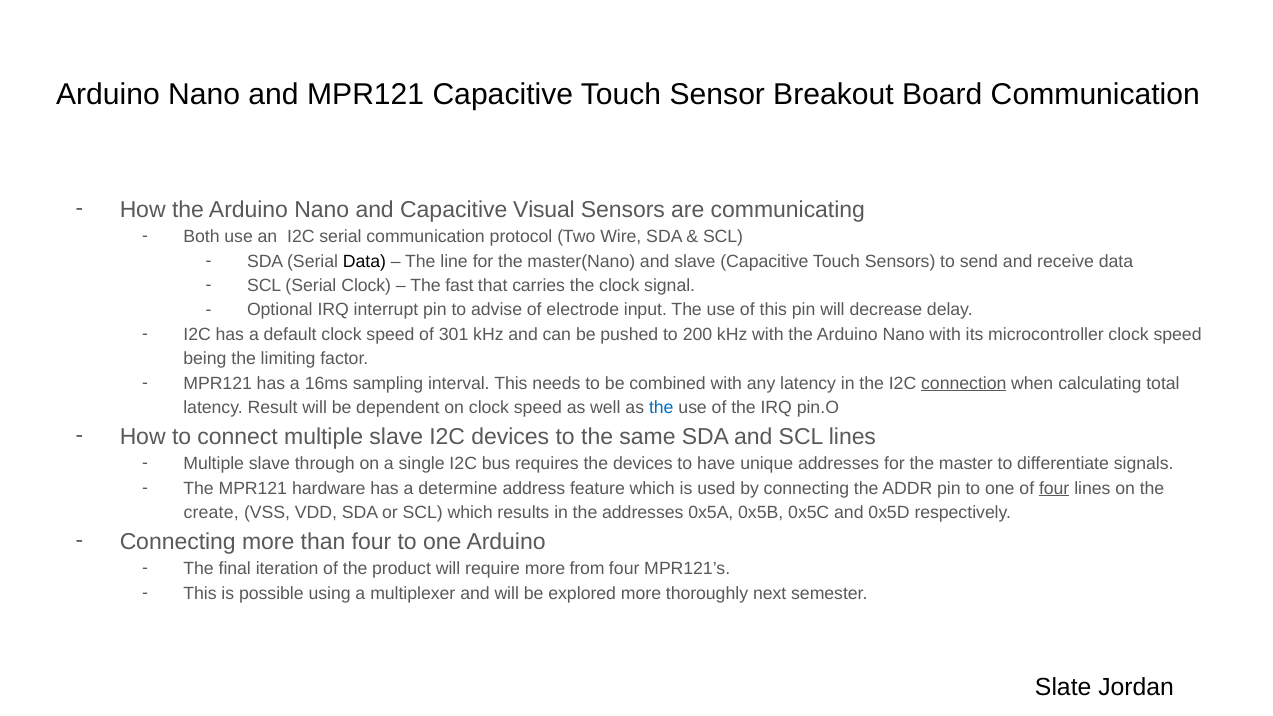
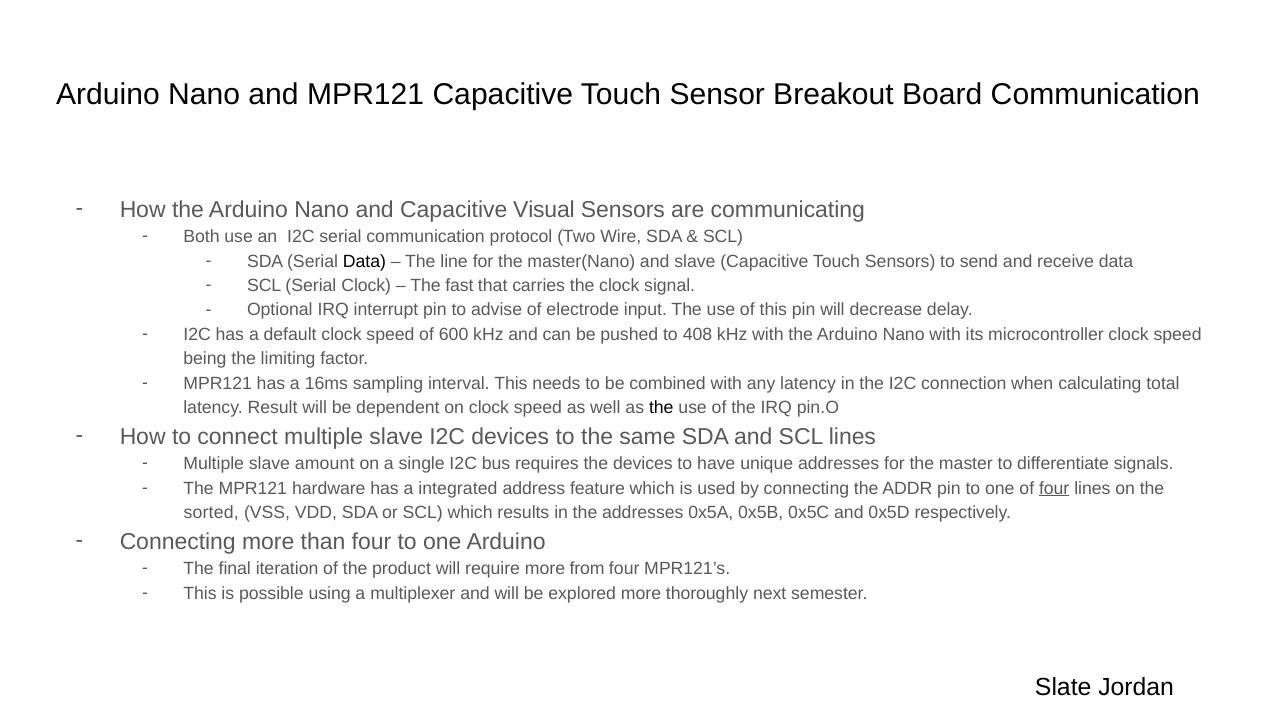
301: 301 -> 600 (454, 335)
200: 200 -> 408 (698, 335)
connection underline: present -> none (964, 383)
the colour: blue -> black (661, 408)
through: through -> amount (325, 464)
determine: determine -> integrated (458, 488)
create: create -> sorted (211, 513)
